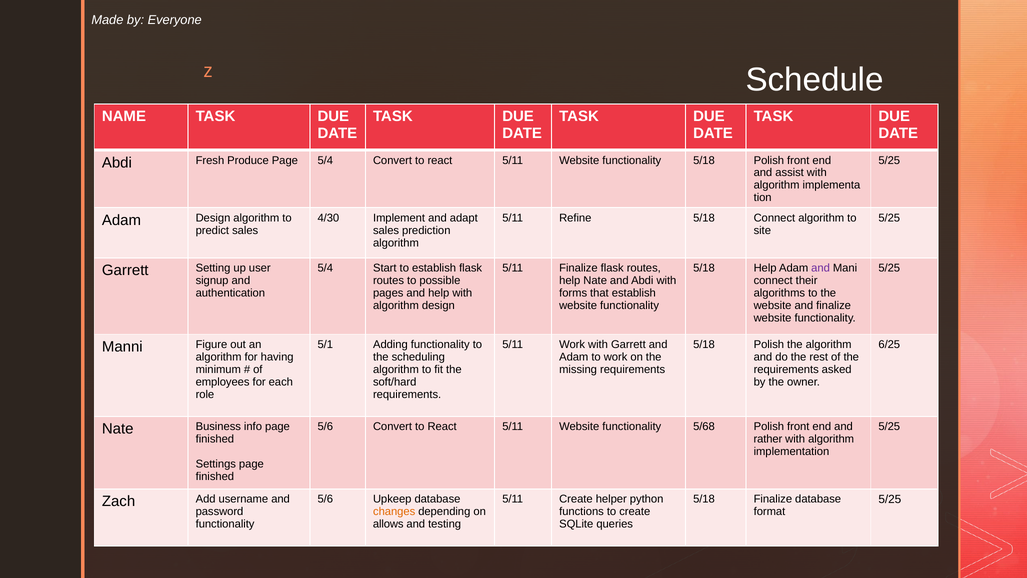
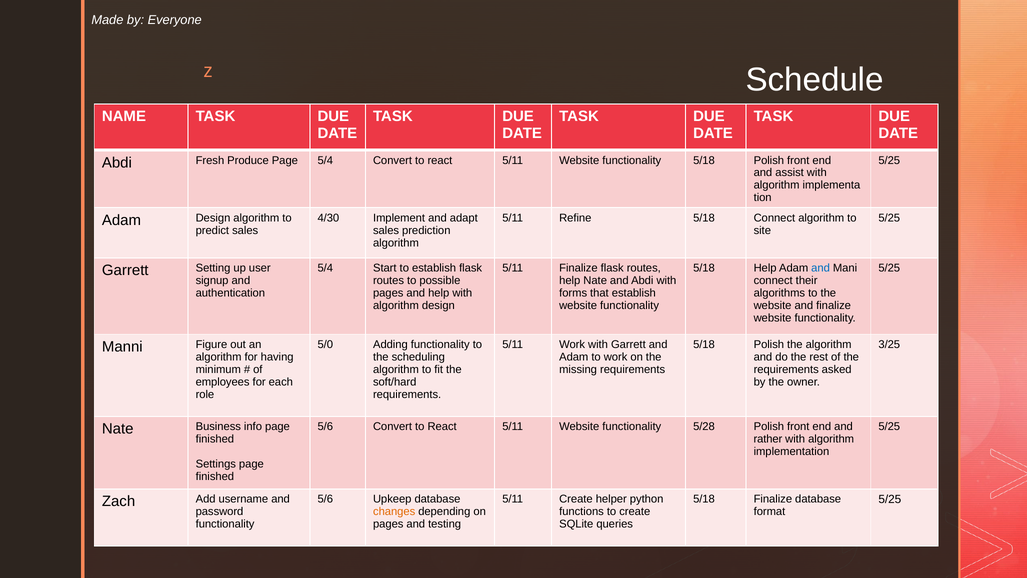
and colour: purple -> blue (821, 268)
5/1: 5/1 -> 5/0 (325, 344)
6/25: 6/25 -> 3/25 (889, 344)
5/68: 5/68 -> 5/28 (704, 427)
allows: allows -> pages (388, 524)
